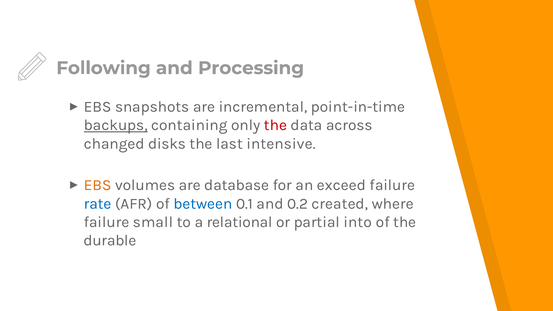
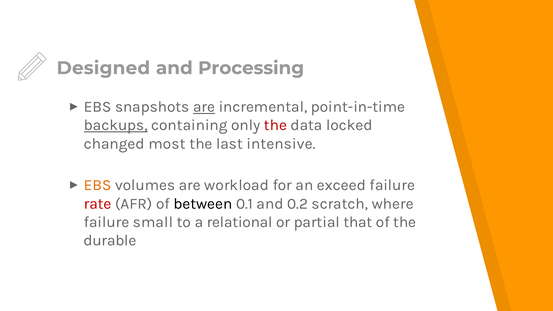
Following: Following -> Designed (103, 68)
are underline: none -> present (204, 107)
across: across -> locked (349, 125)
disks: disks -> most (167, 144)
database: database -> workload (237, 185)
rate colour: blue -> red (98, 204)
between colour: blue -> black (203, 204)
created: created -> scratch (340, 204)
into: into -> that (358, 222)
